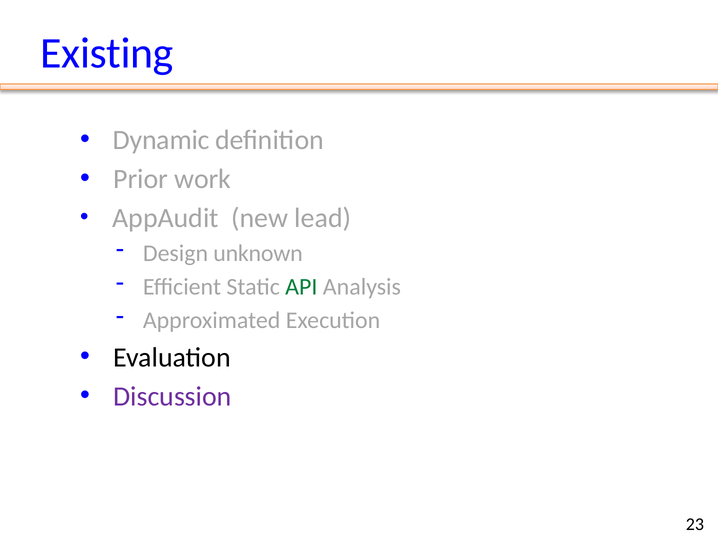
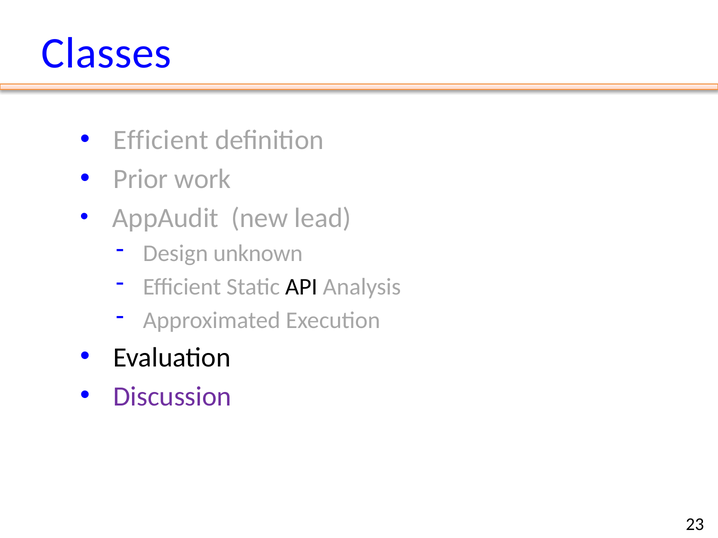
Existing: Existing -> Classes (106, 54)
Dynamic: Dynamic -> Efficient (161, 140)
API colour: green -> black (301, 287)
